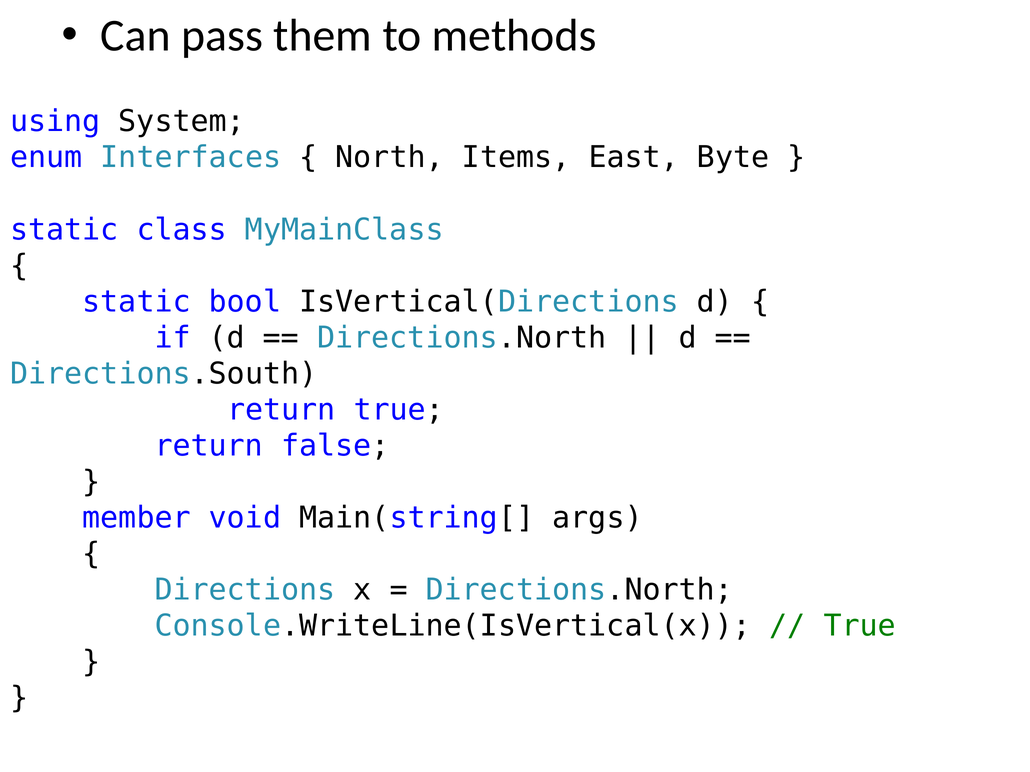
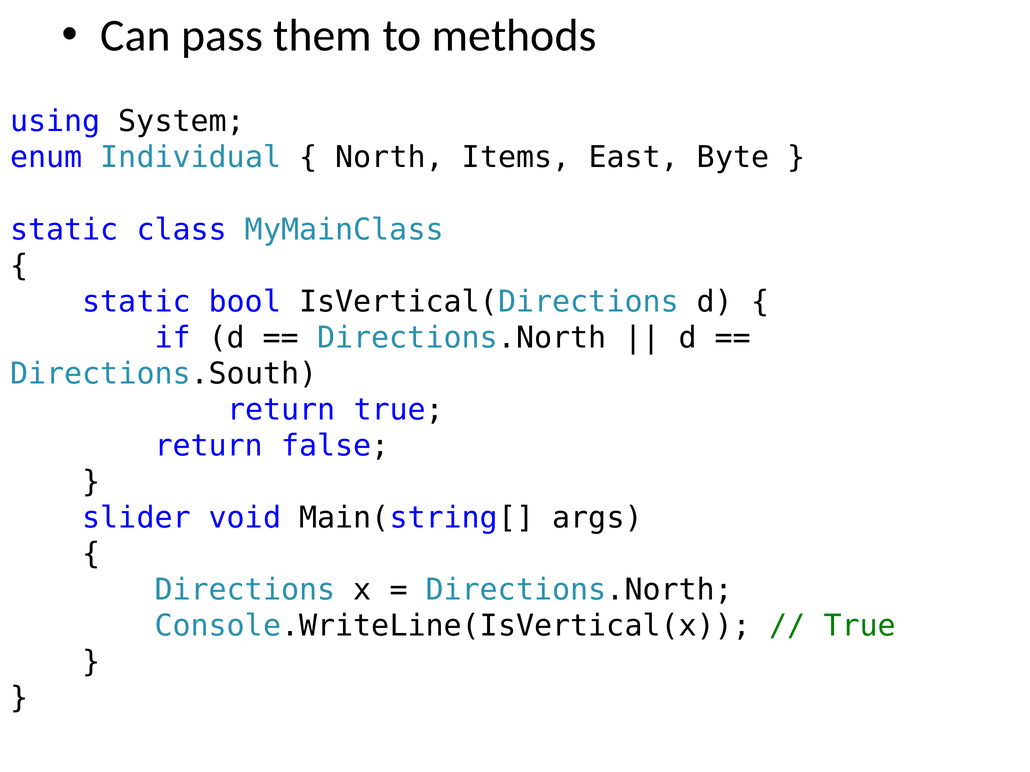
Interfaces: Interfaces -> Individual (191, 158)
member: member -> slider (137, 518)
